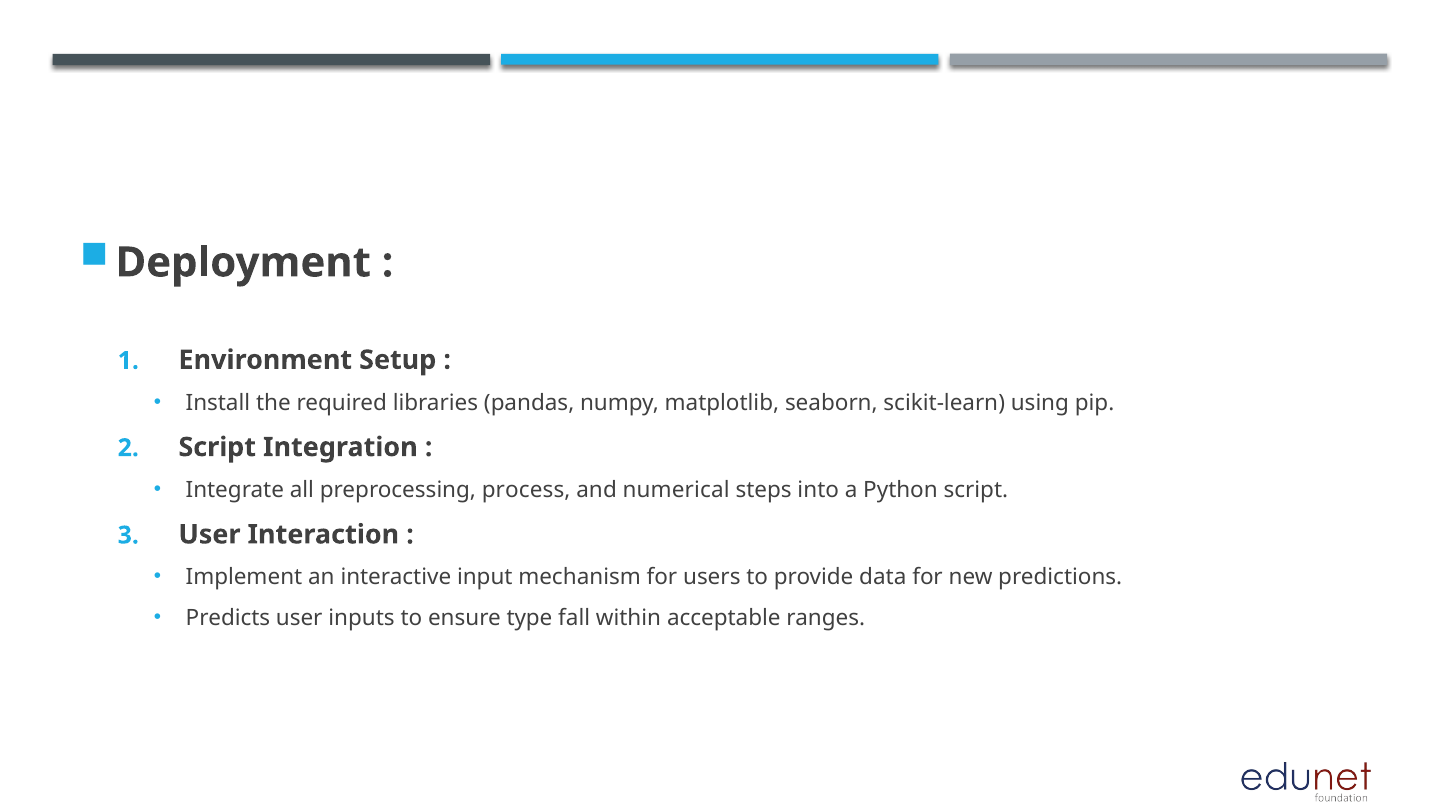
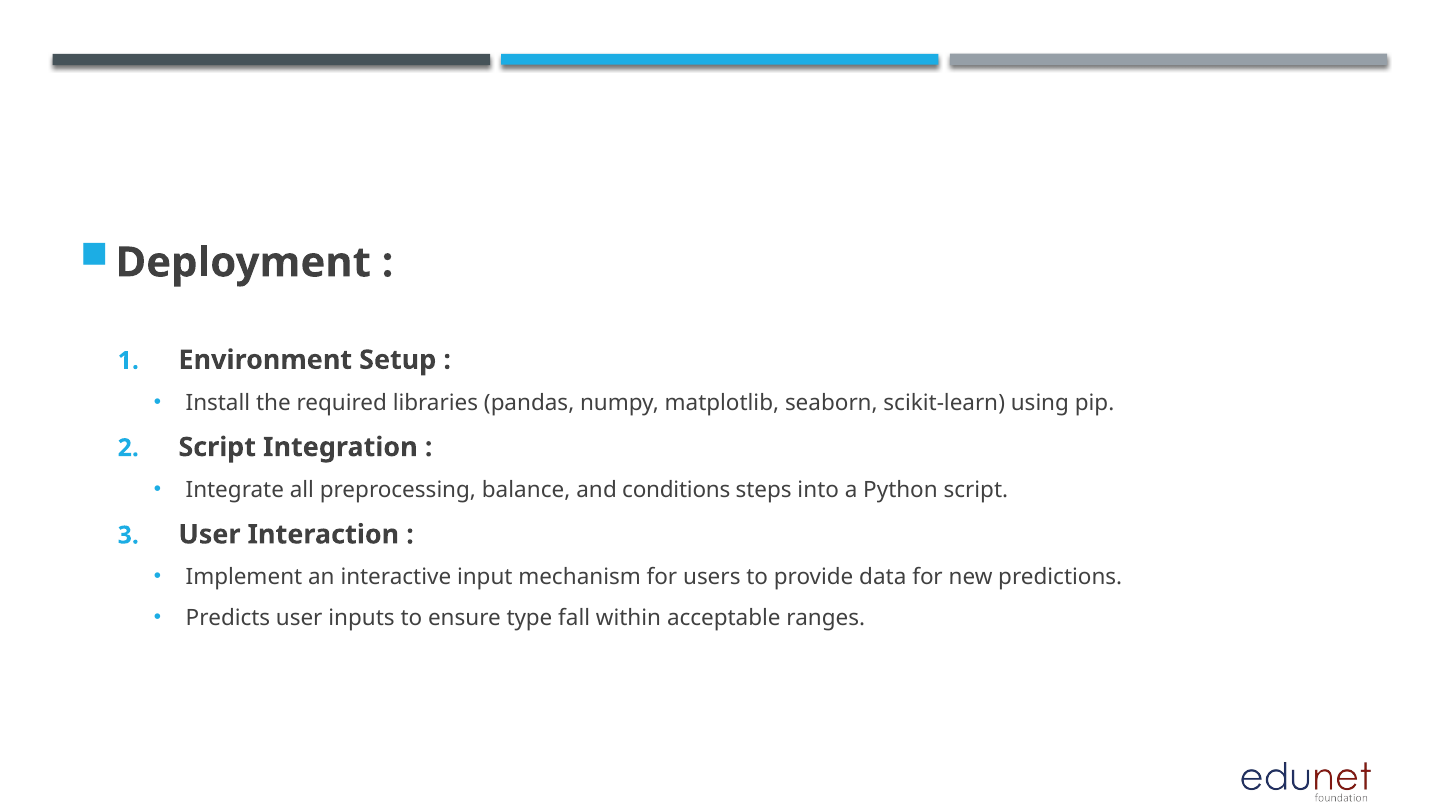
process: process -> balance (526, 490)
numerical: numerical -> conditions (676, 490)
